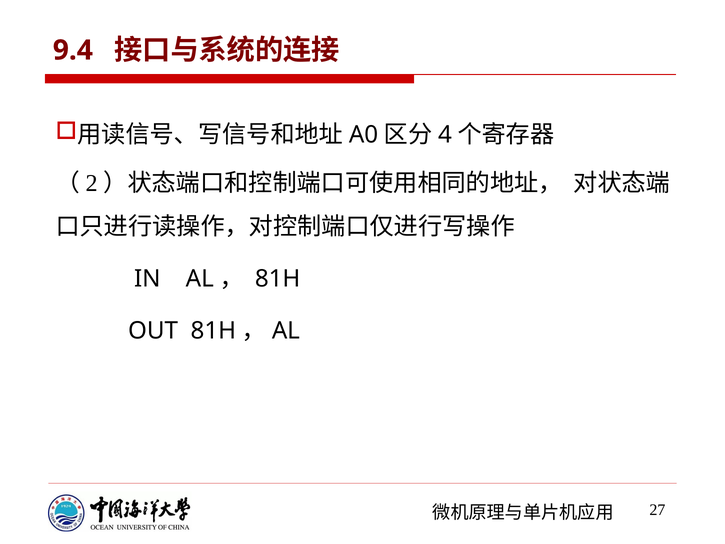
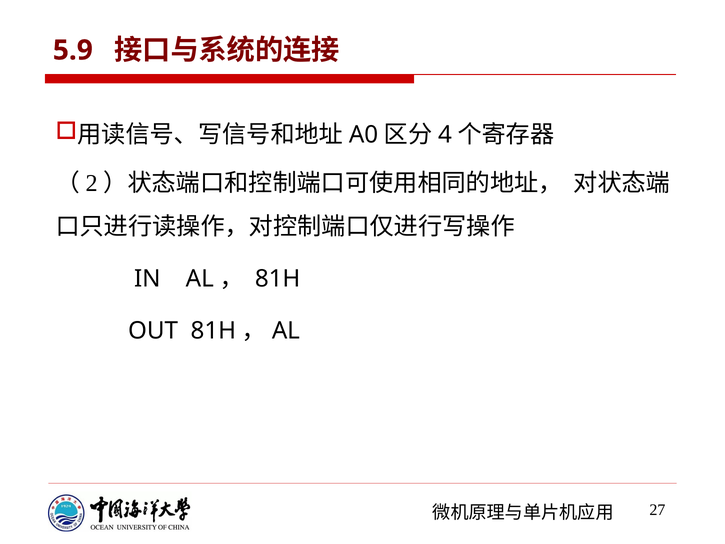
9.4: 9.4 -> 5.9 (73, 50)
